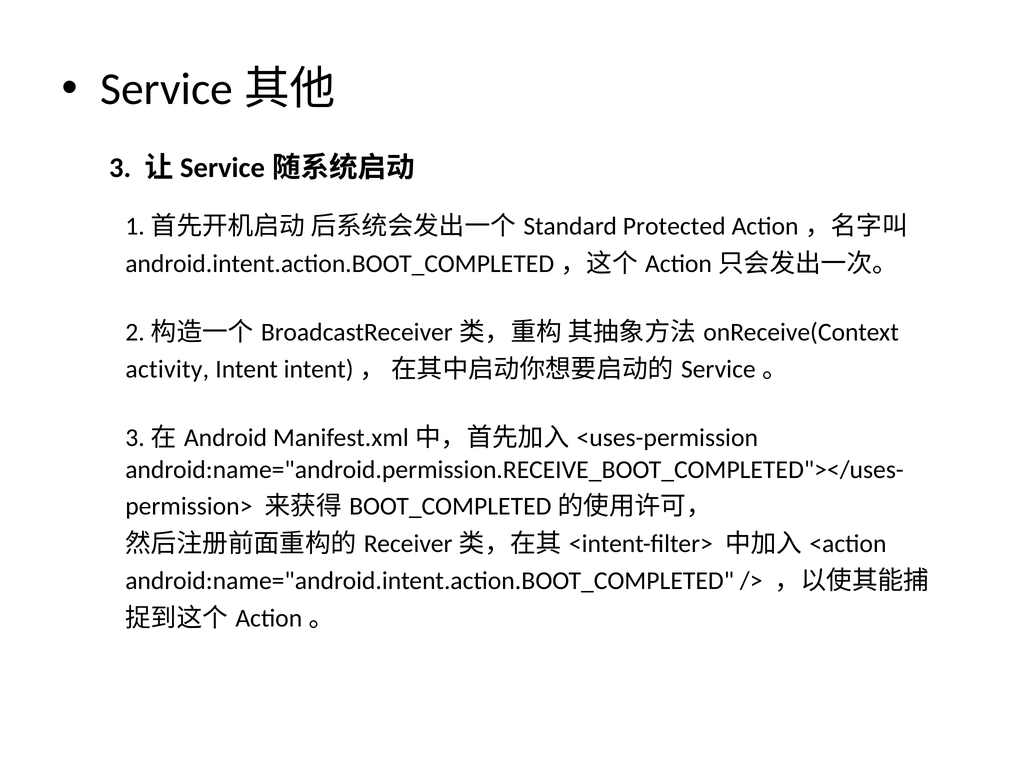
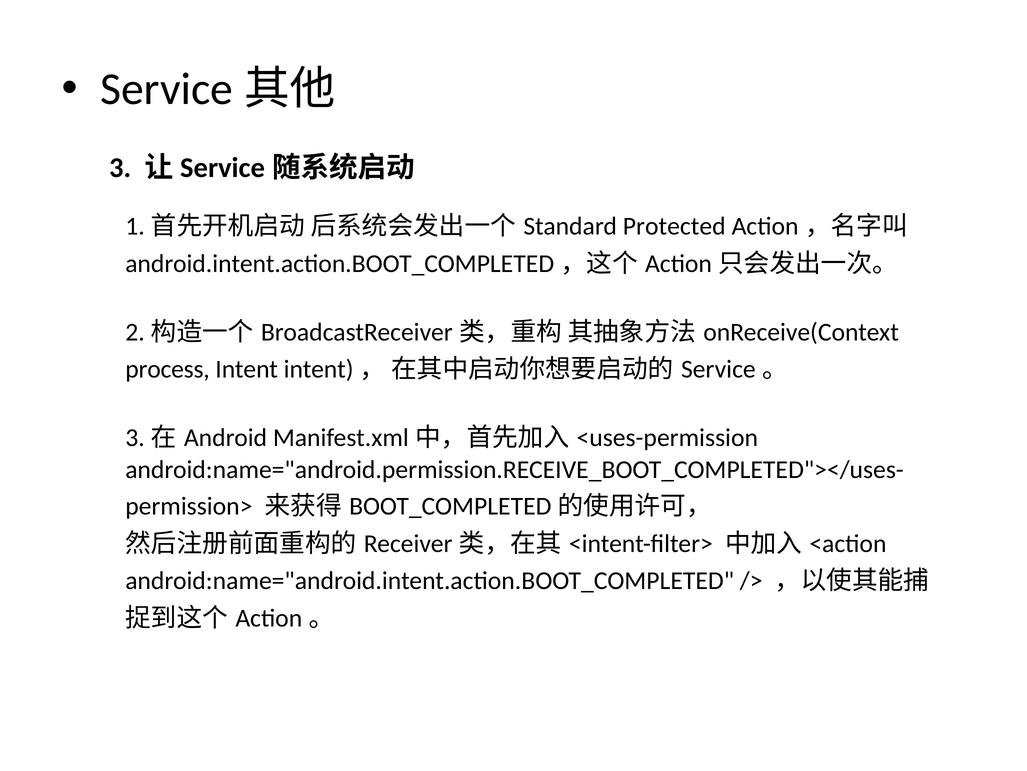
activity: activity -> process (168, 369)
